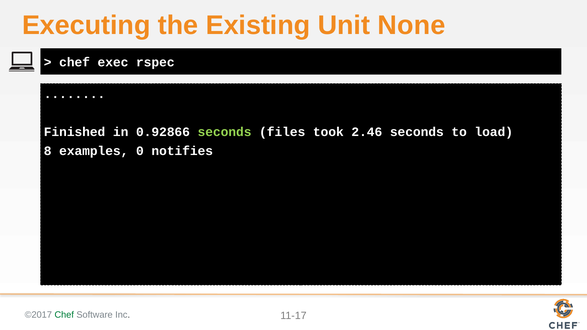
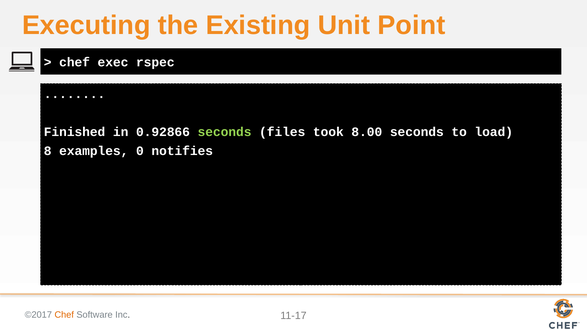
None: None -> Point (411, 25)
2.46: 2.46 -> 8.00 (367, 132)
Chef colour: green -> orange (64, 315)
